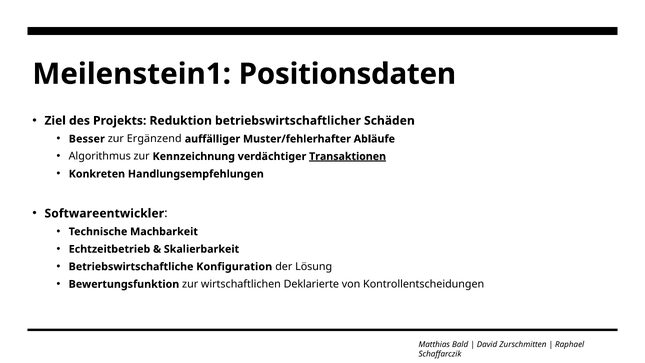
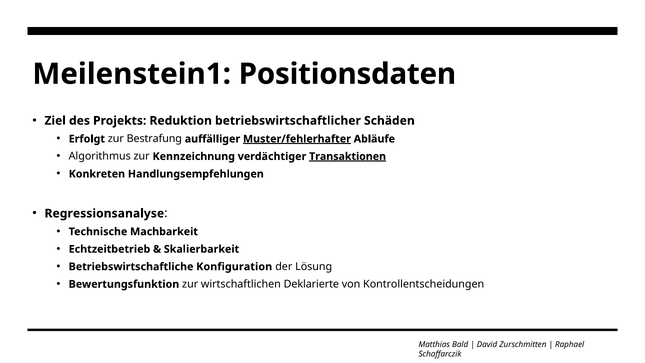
Besser: Besser -> Erfolgt (87, 139)
Ergänzend: Ergänzend -> Bestrafung (154, 139)
Muster/fehlerhafter underline: none -> present (297, 139)
Softwareentwickler: Softwareentwickler -> Regressionsanalyse (104, 213)
